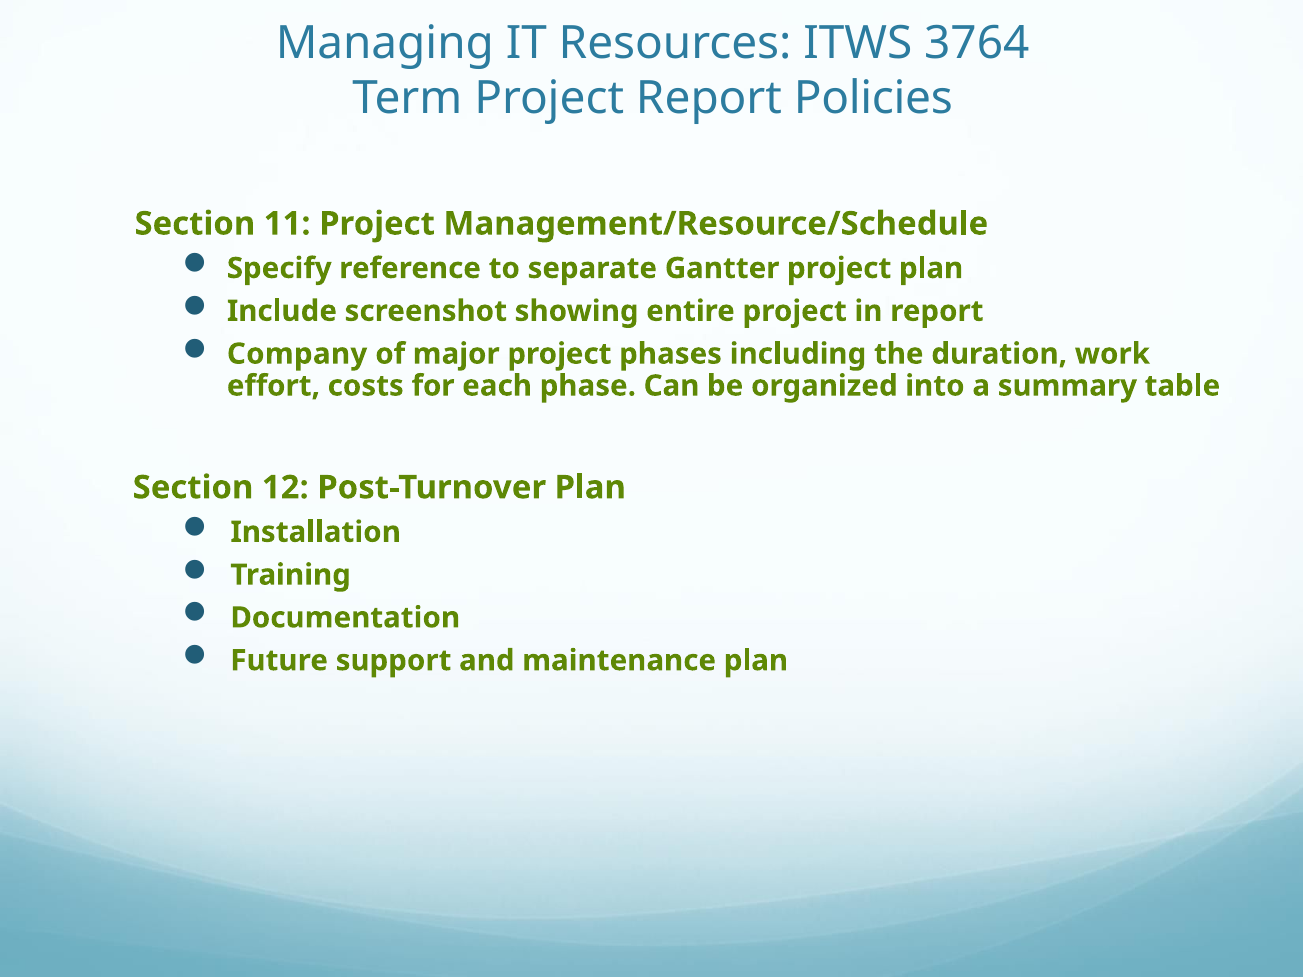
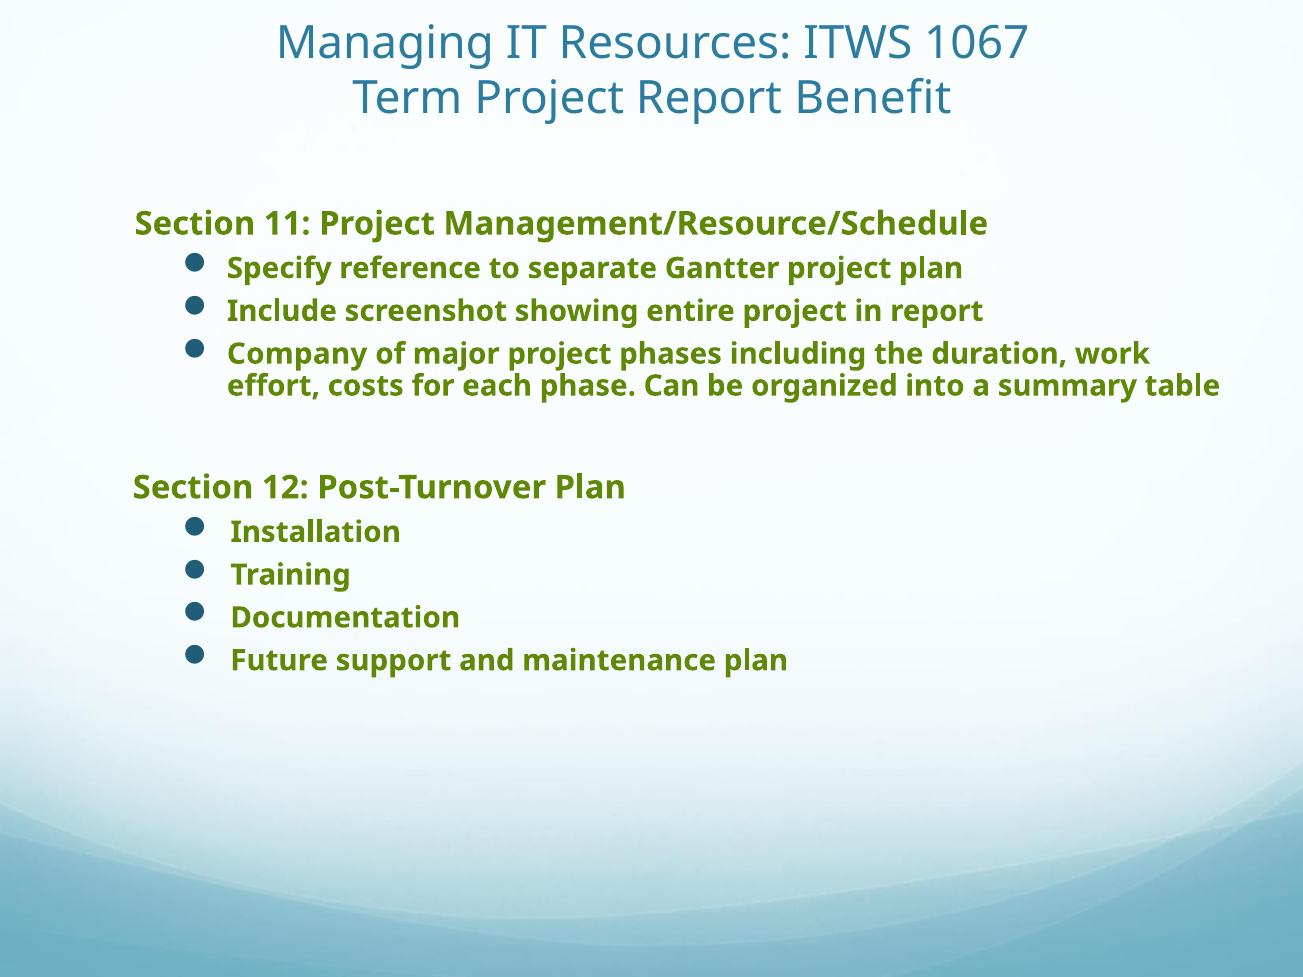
3764: 3764 -> 1067 (977, 43)
Policies: Policies -> Benefit (873, 99)
